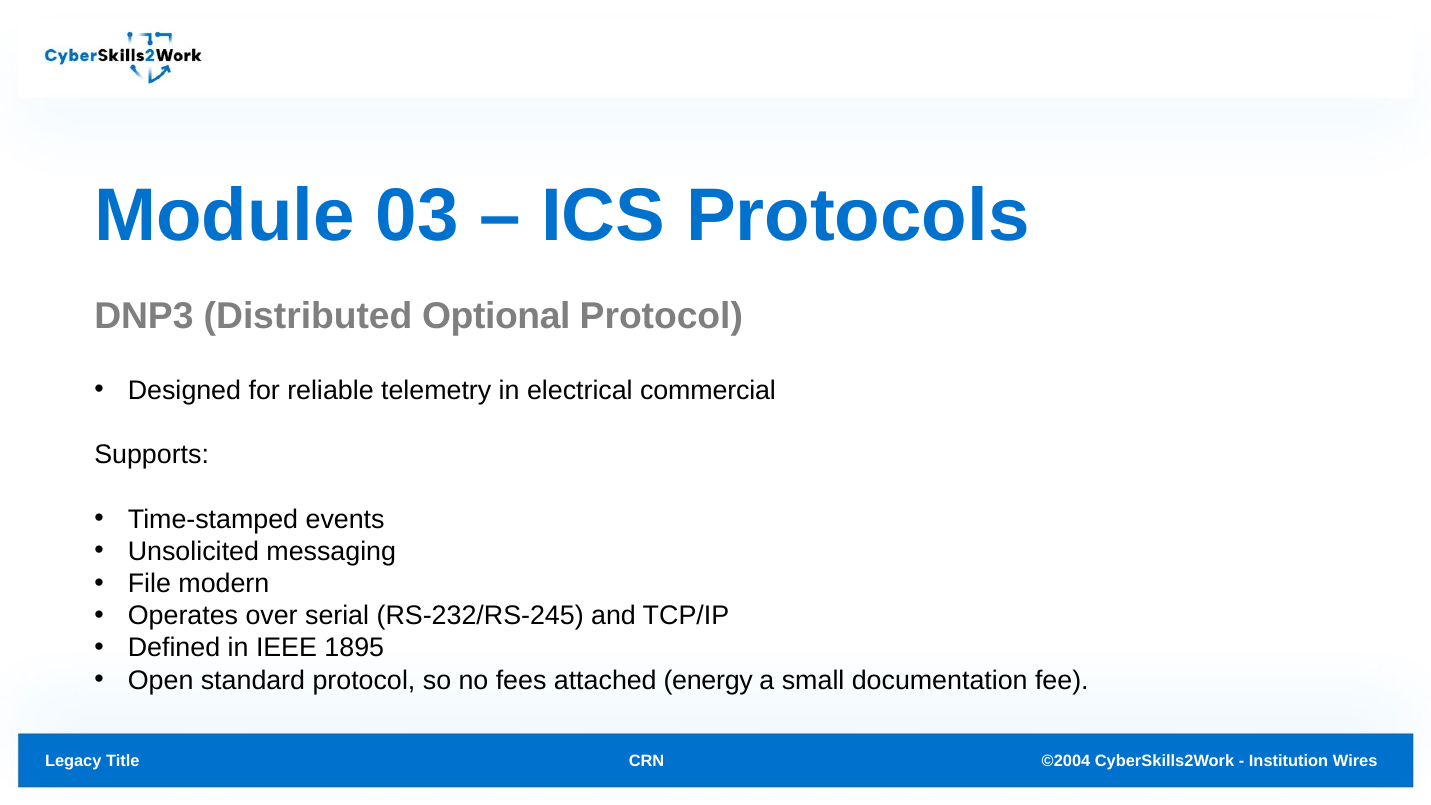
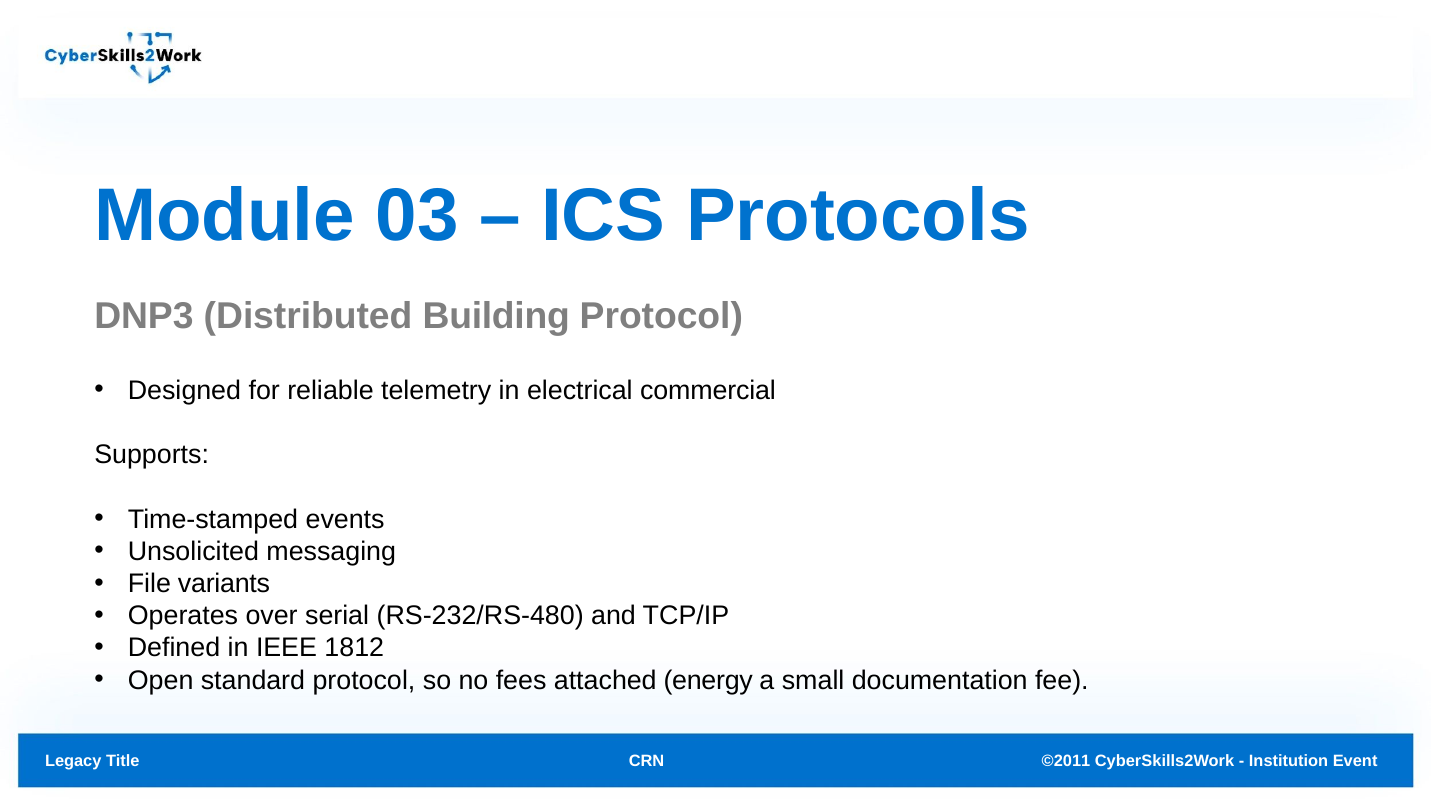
Optional: Optional -> Building (496, 317)
modern: modern -> variants (224, 584)
RS-232/RS-245: RS-232/RS-245 -> RS-232/RS-480 (480, 616)
1895: 1895 -> 1812 (354, 648)
©2004: ©2004 -> ©2011 (1066, 761)
Wires: Wires -> Event (1355, 761)
